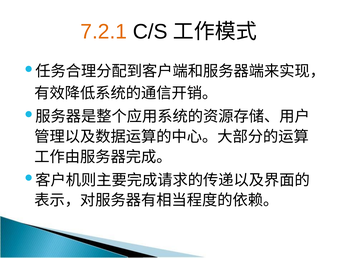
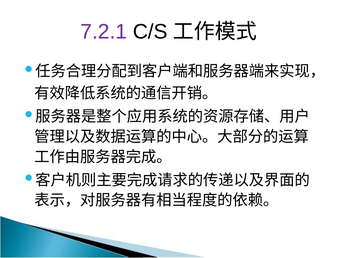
7.2.1 colour: orange -> purple (104, 31)
